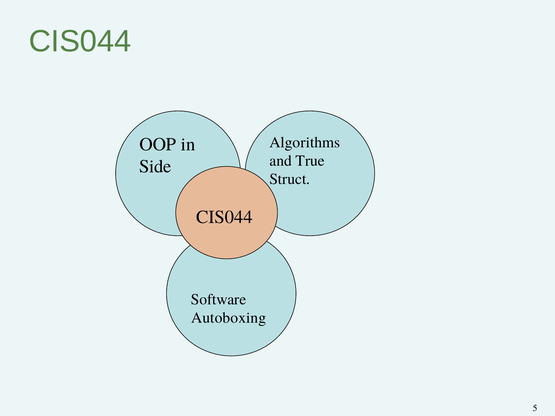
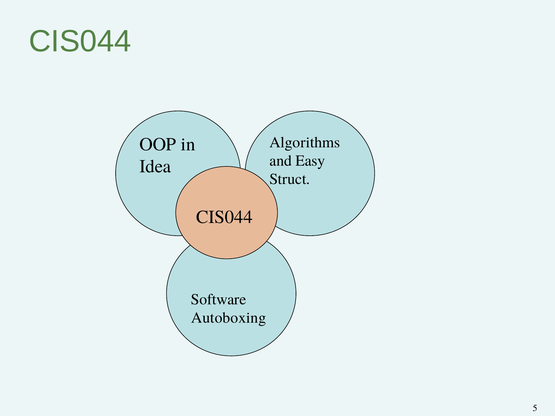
True: True -> Easy (310, 161)
Side: Side -> Idea (155, 167)
